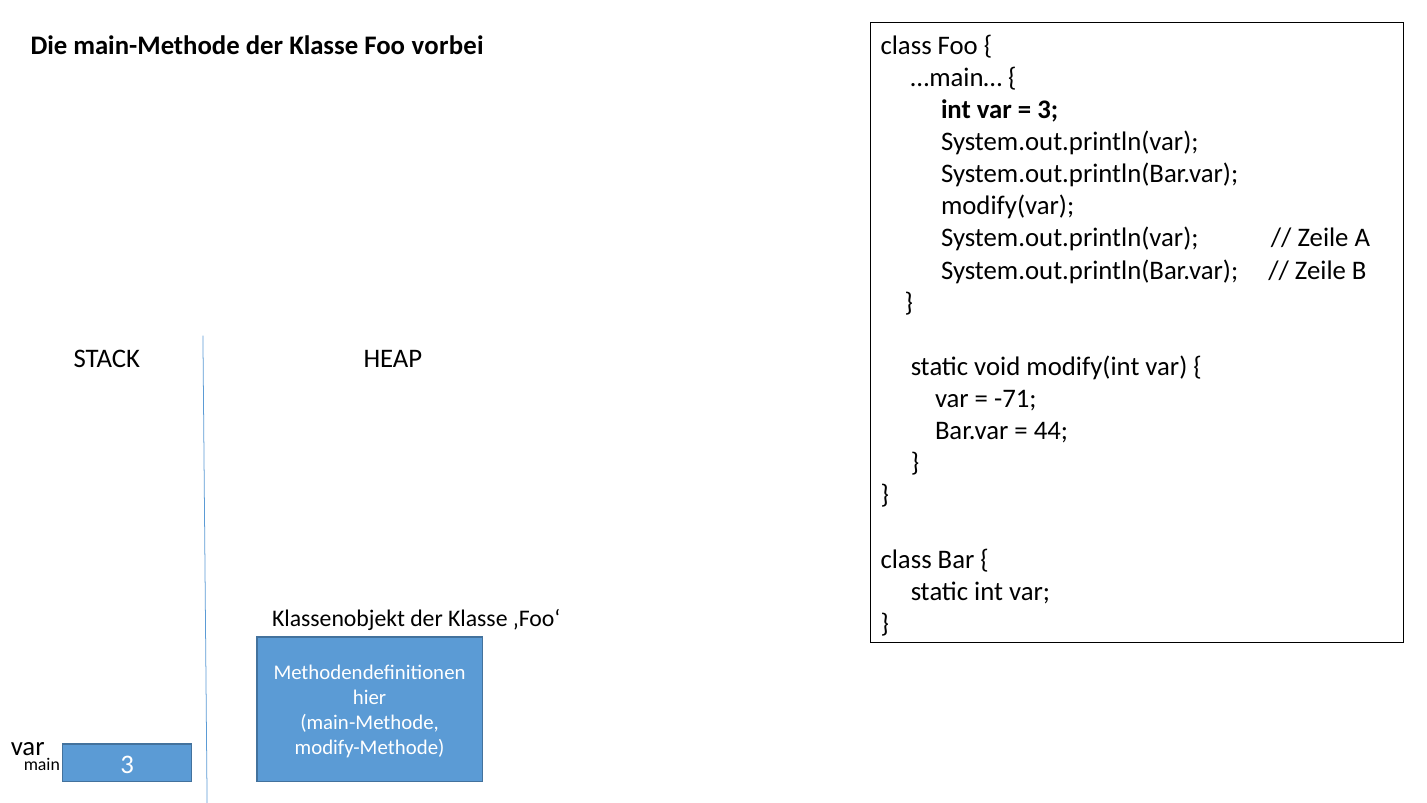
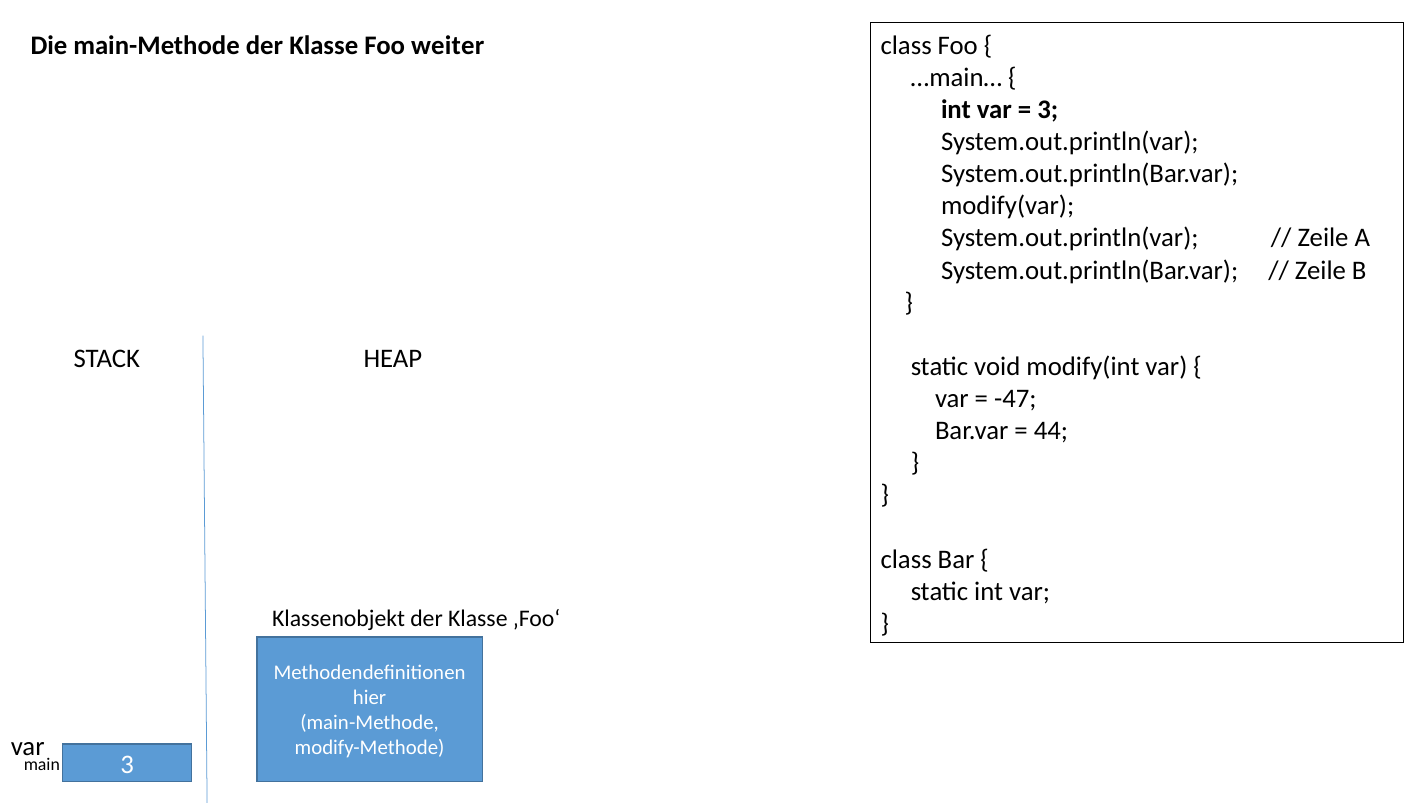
vorbei: vorbei -> weiter (448, 45)
-71: -71 -> -47 (1015, 399)
